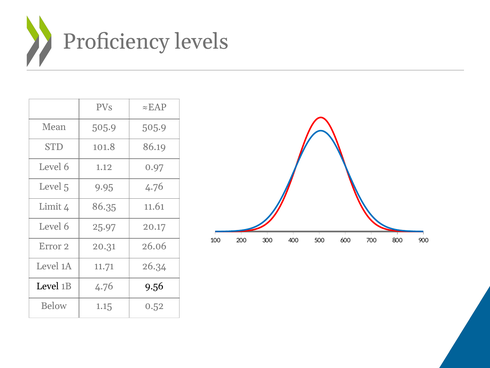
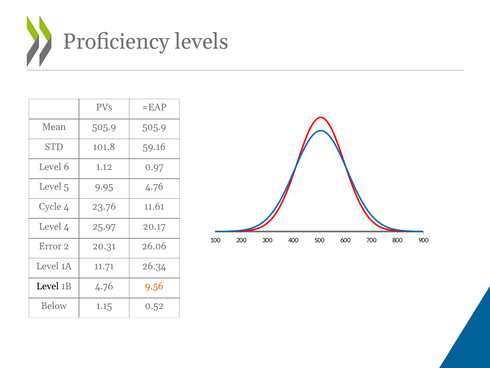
86.19: 86.19 -> 59.16 (154, 147)
Limit: Limit -> Cycle (50, 206)
86.35: 86.35 -> 23.76 (104, 206)
6: 6 -> 4 (66, 226)
9.56 colour: black -> orange (154, 286)
